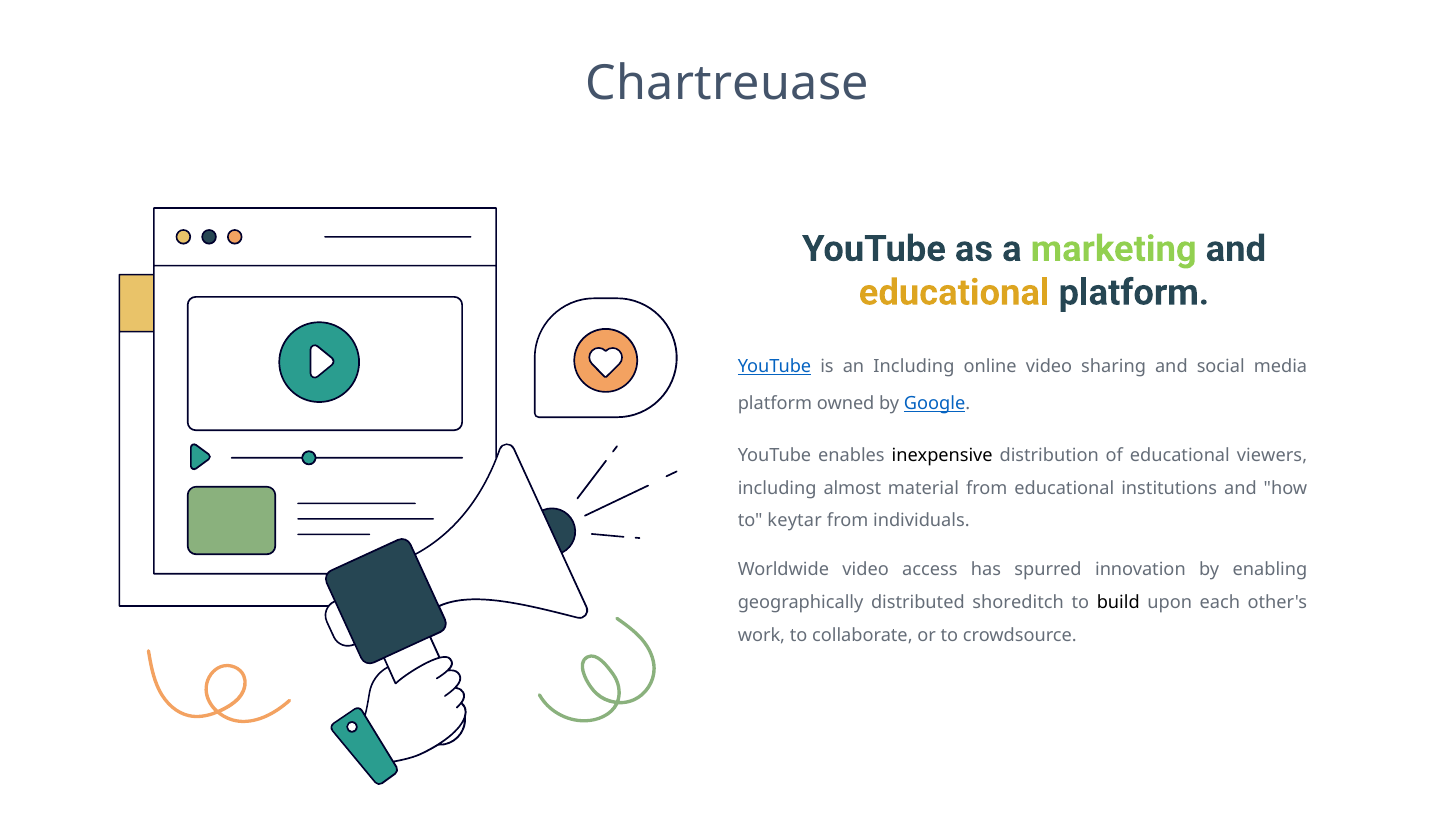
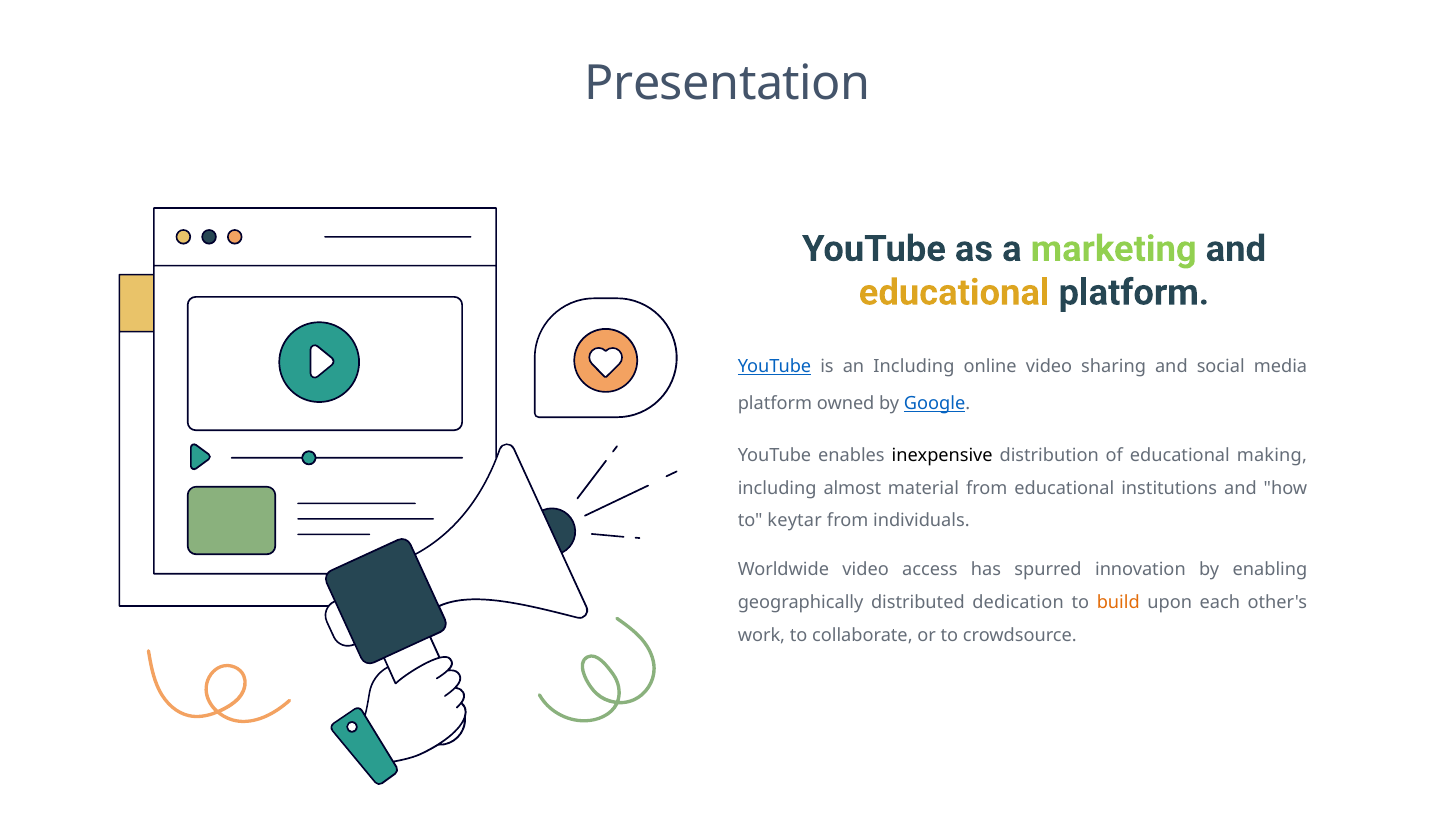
Chartreuase: Chartreuase -> Presentation (728, 84)
viewers: viewers -> making (1272, 456)
shoreditch: shoreditch -> dedication (1018, 603)
build colour: black -> orange (1118, 603)
